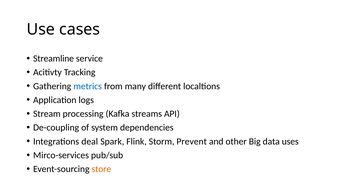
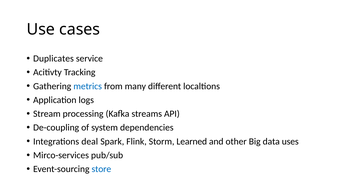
Streamline: Streamline -> Duplicates (53, 59)
Prevent: Prevent -> Learned (192, 142)
store colour: orange -> blue (101, 169)
